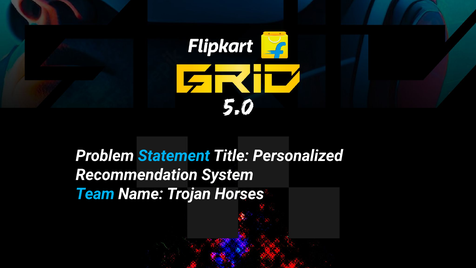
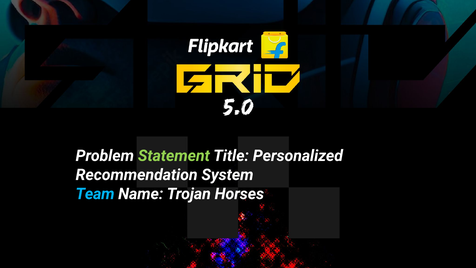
Statement colour: light blue -> light green (174, 156)
